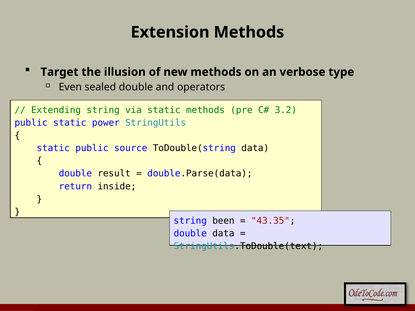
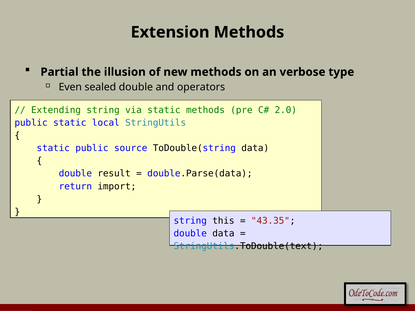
Target: Target -> Partial (59, 72)
3.2: 3.2 -> 2.0 (286, 110)
power: power -> local (106, 123)
inside: inside -> import (117, 186)
been: been -> this (223, 221)
